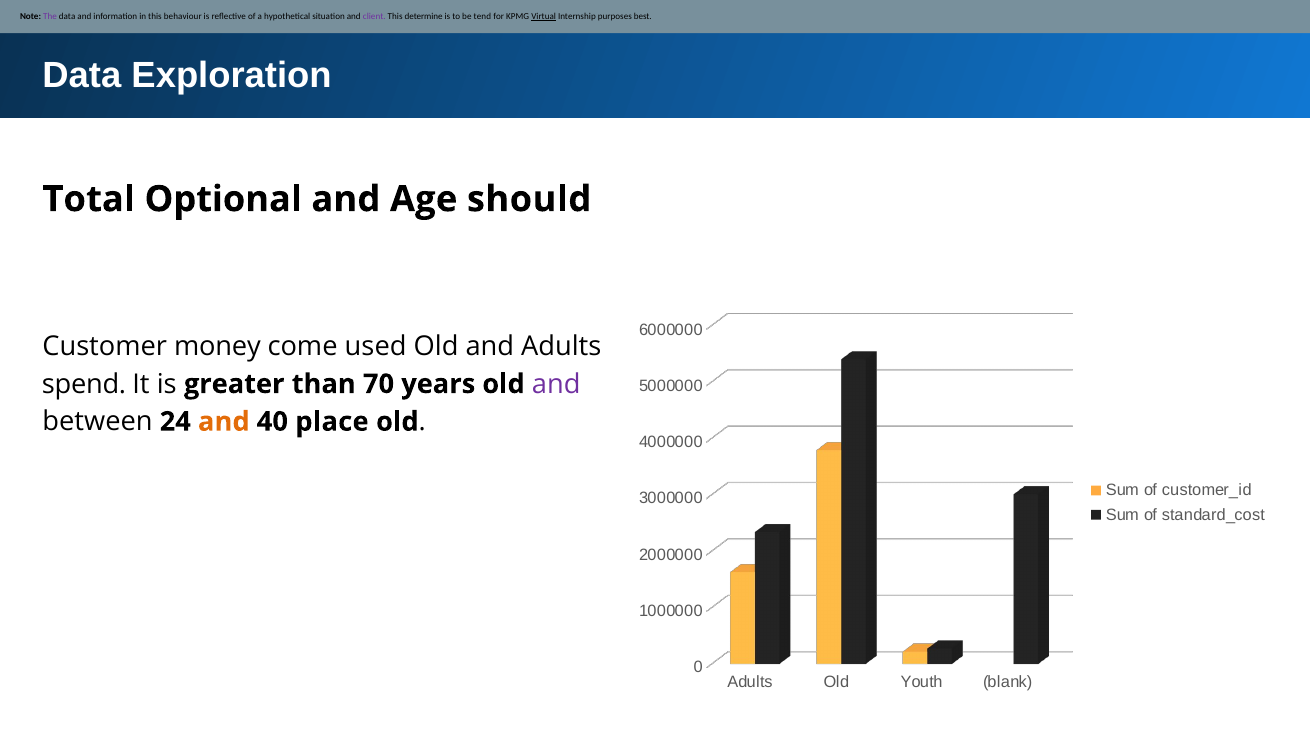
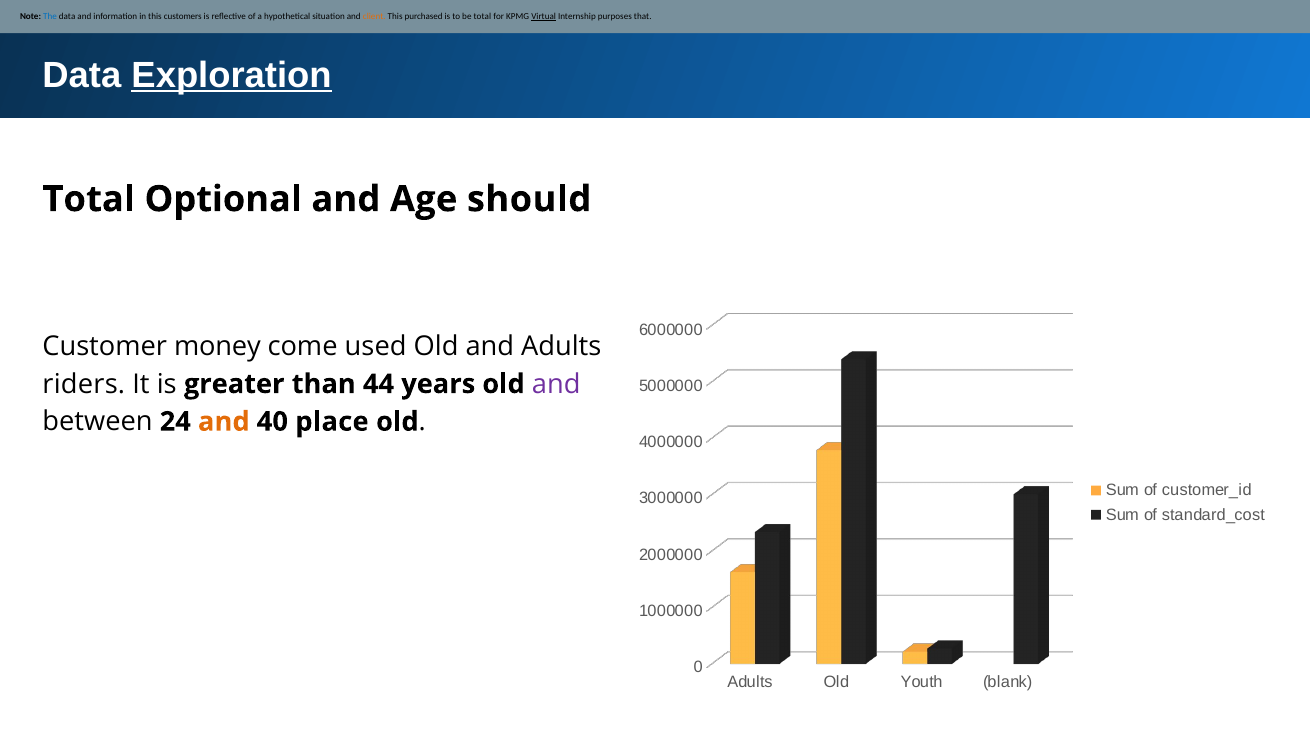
The colour: purple -> blue (50, 17)
behaviour: behaviour -> customers (183, 17)
client colour: purple -> orange (374, 17)
determine: determine -> purchased (424, 17)
be tend: tend -> total (482, 17)
best: best -> that (643, 17)
Exploration underline: none -> present (232, 75)
spend: spend -> riders (84, 384)
70: 70 -> 44 (378, 384)
